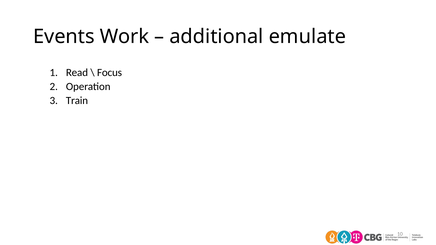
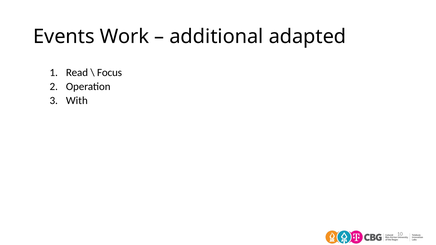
emulate: emulate -> adapted (307, 37)
Train: Train -> With (77, 101)
